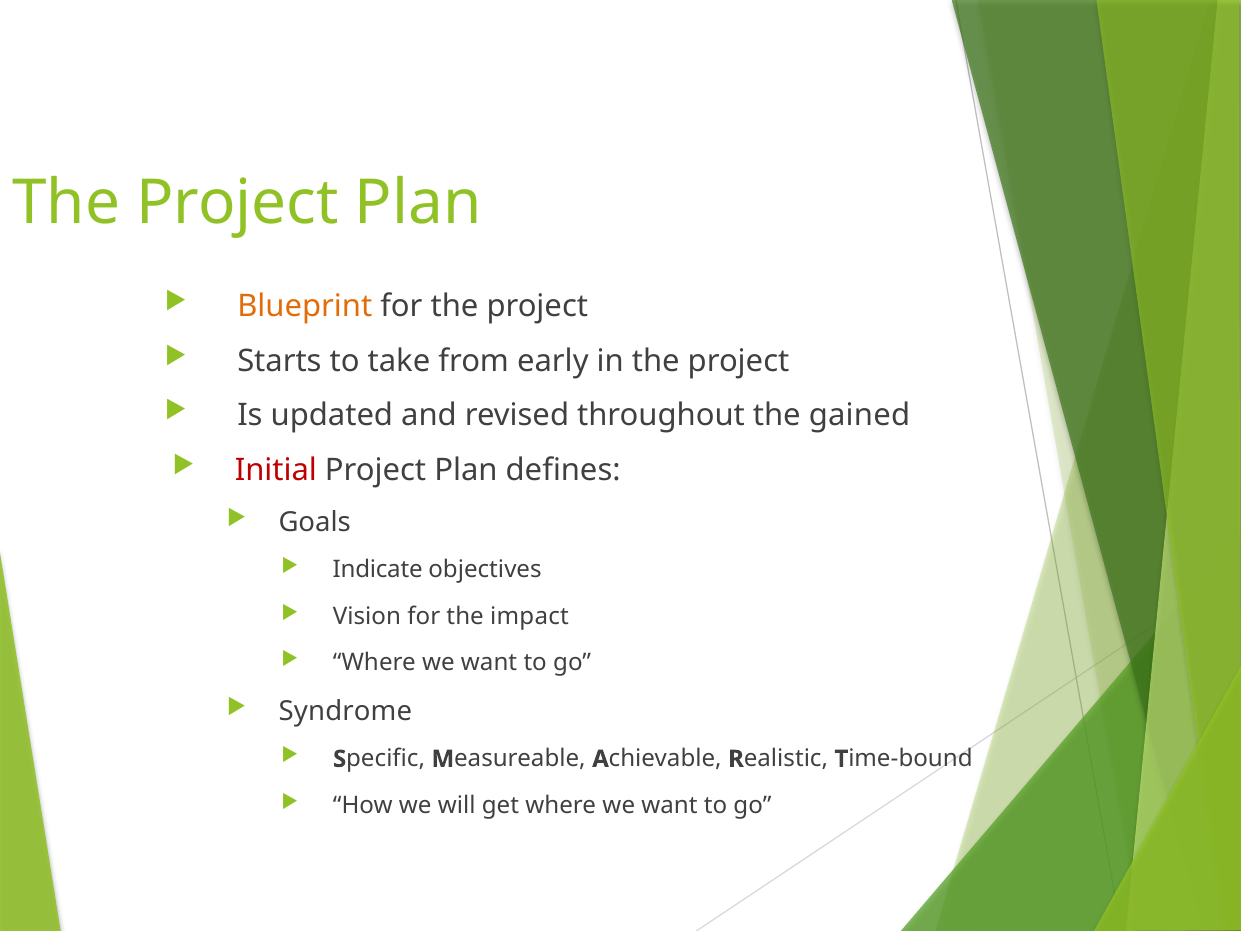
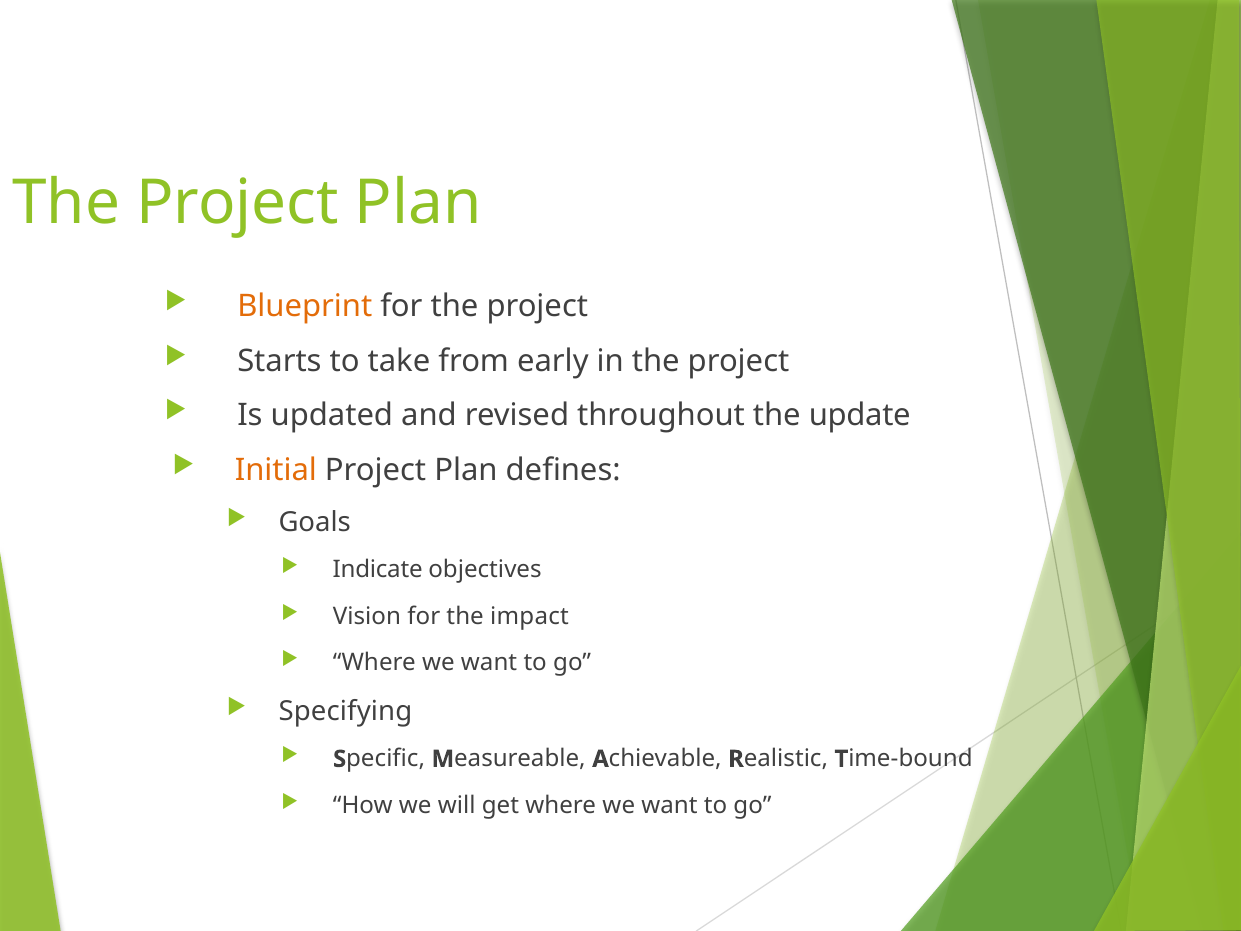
gained: gained -> update (860, 415)
Initial colour: red -> orange (276, 470)
Syndrome: Syndrome -> Specifying (345, 711)
